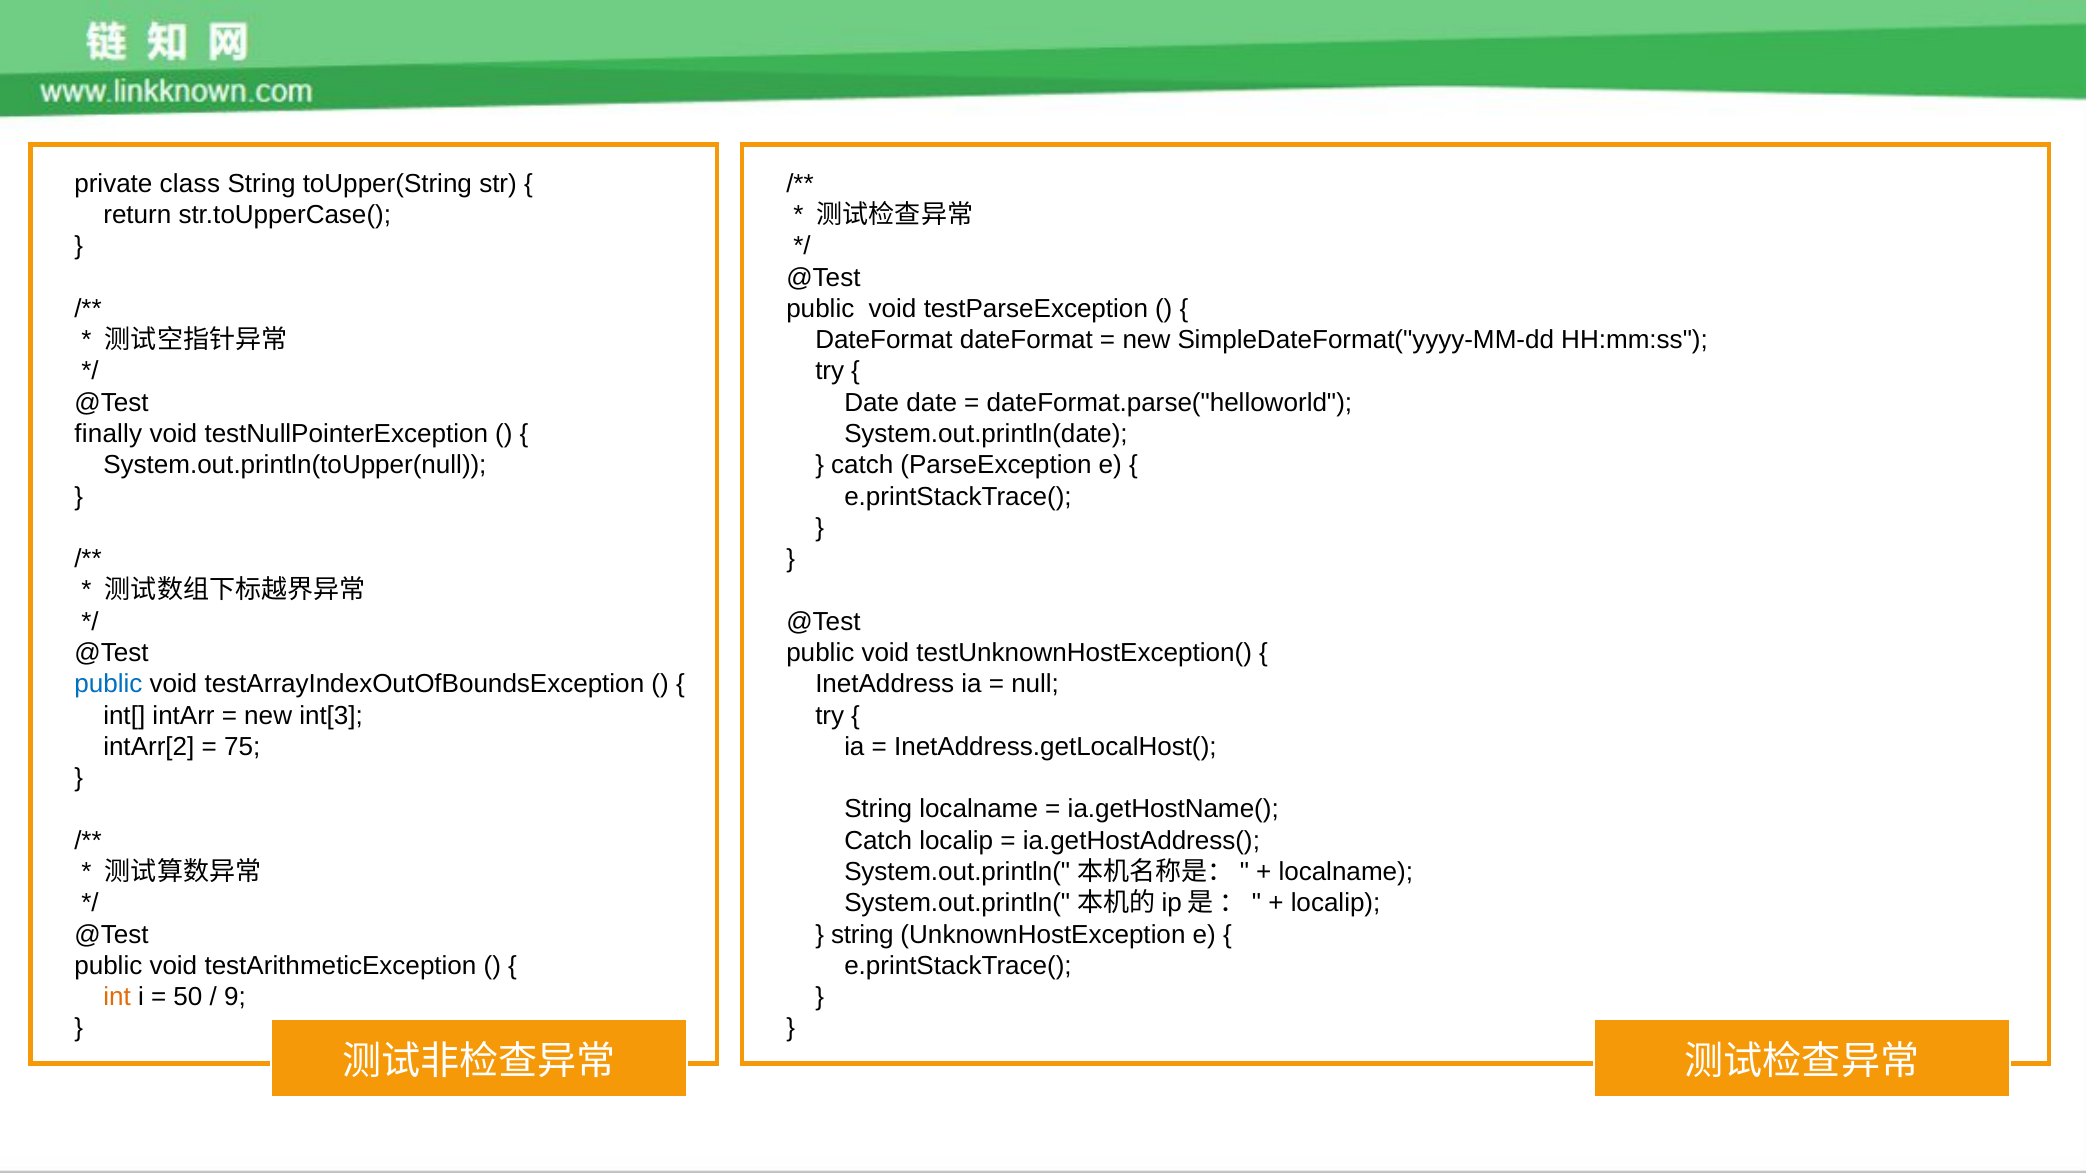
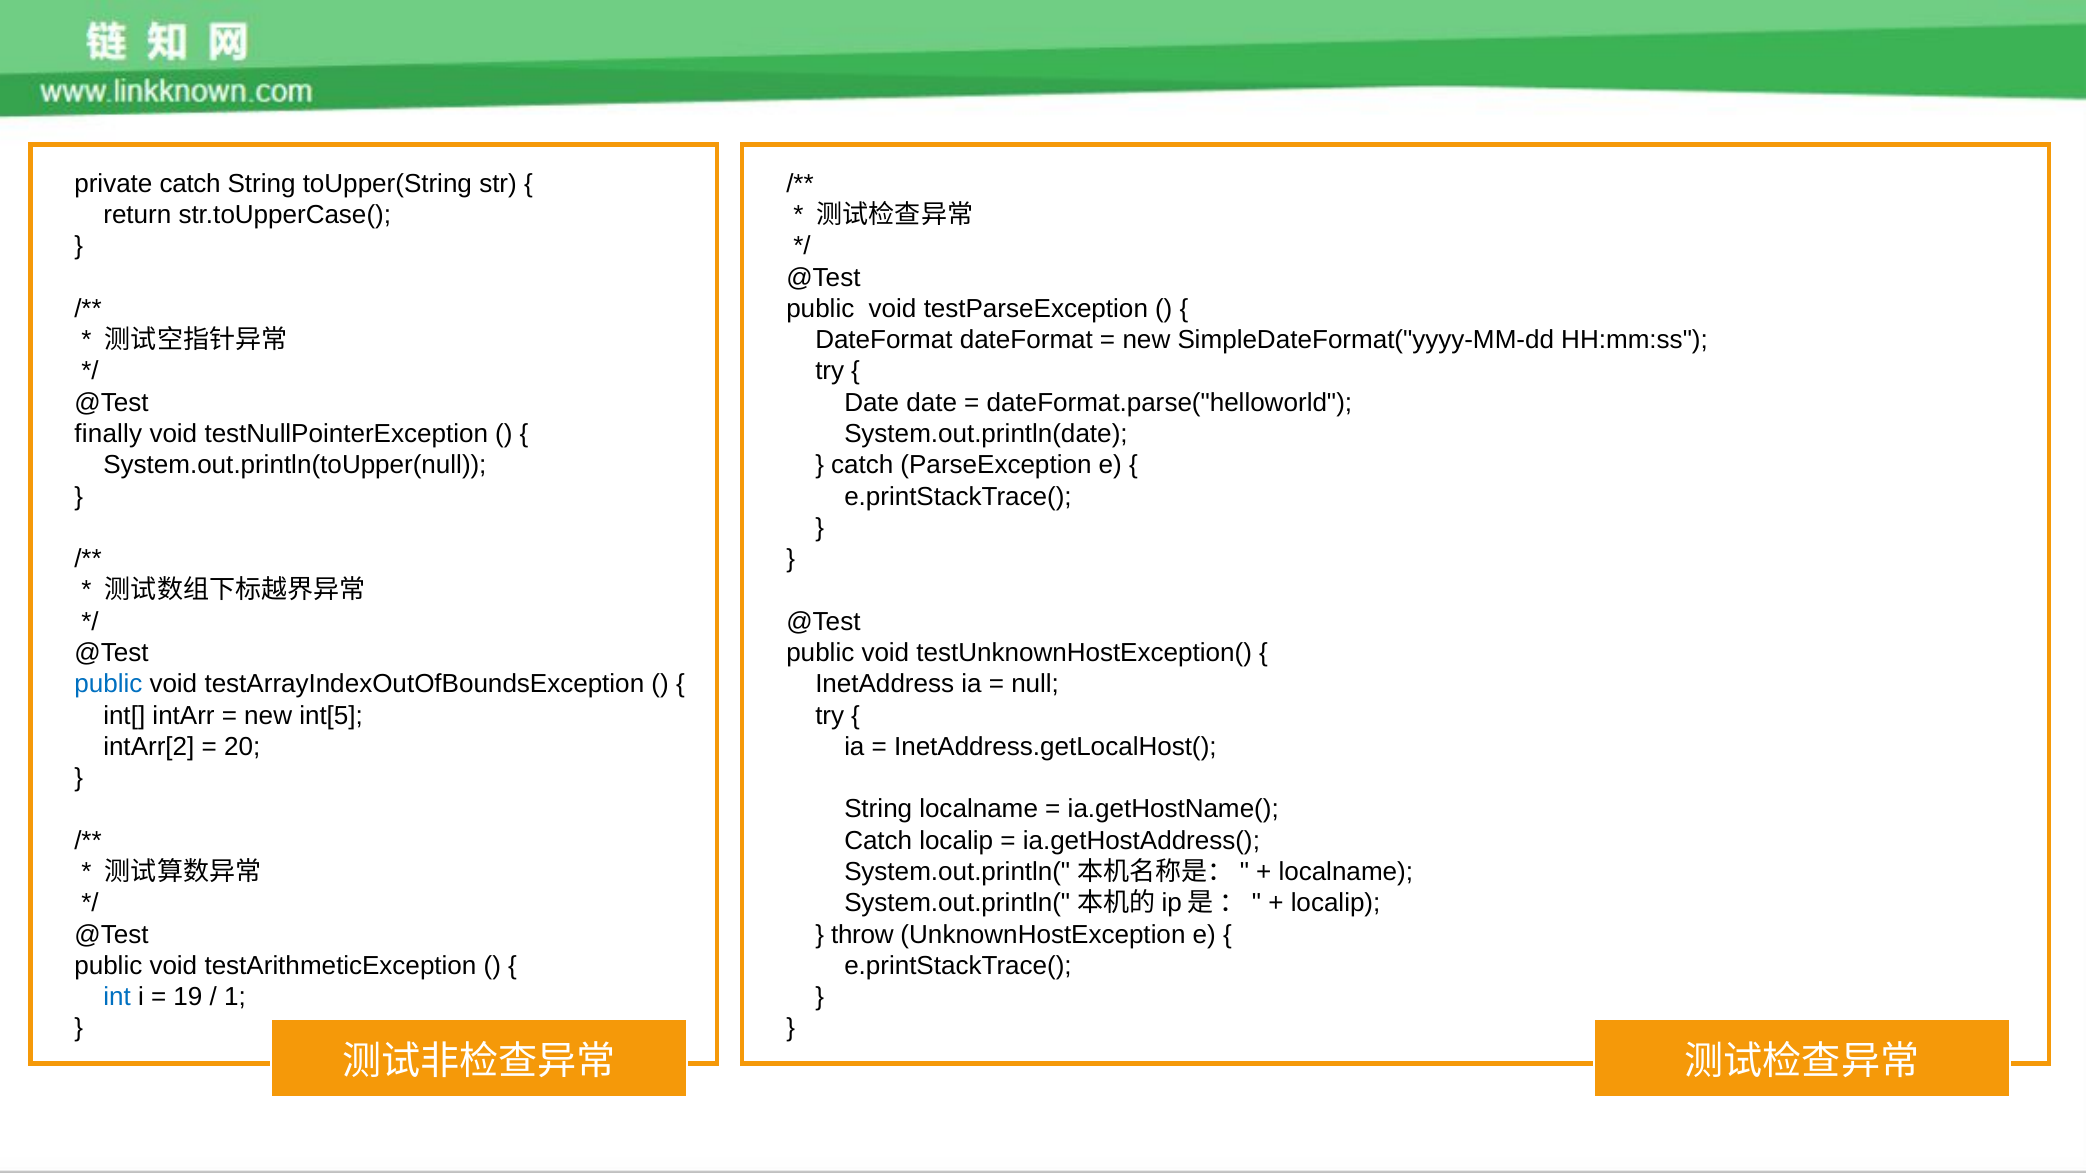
private class: class -> catch (190, 184)
int[3: int[3 -> int[5 (331, 716)
75: 75 -> 20 (242, 747)
string: string -> throw (862, 935)
int colour: orange -> blue (117, 997)
50: 50 -> 19 (188, 997)
9: 9 -> 1 (235, 997)
